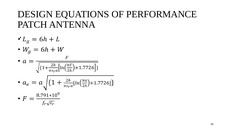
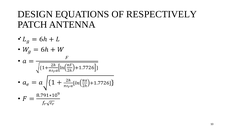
PERFORMANCE: PERFORMANCE -> RESPECTIVELY (162, 14)
